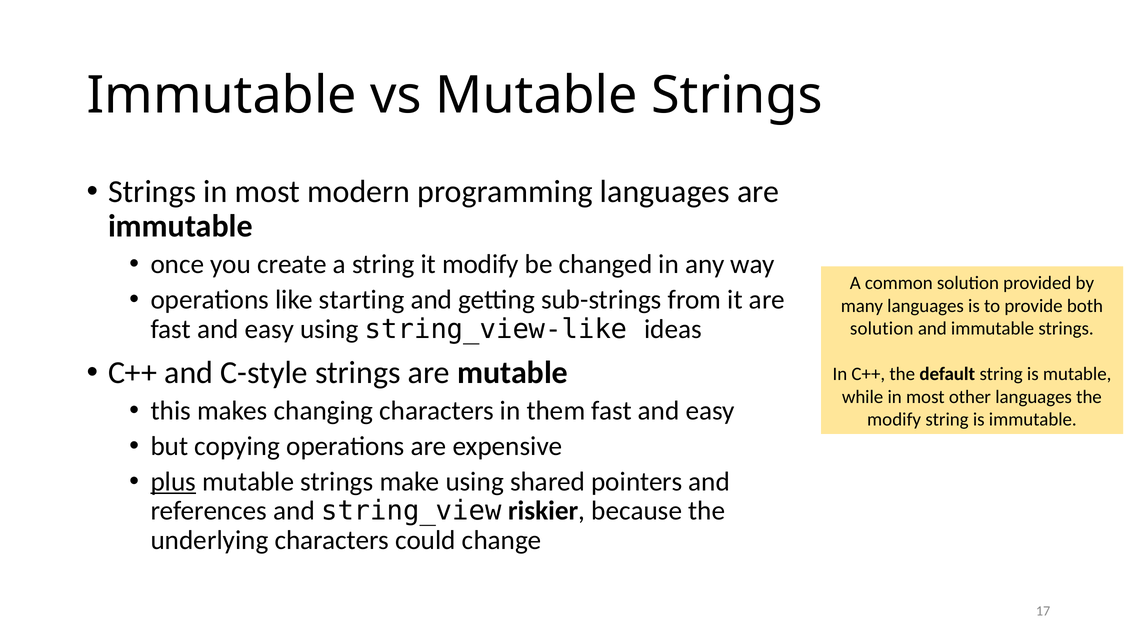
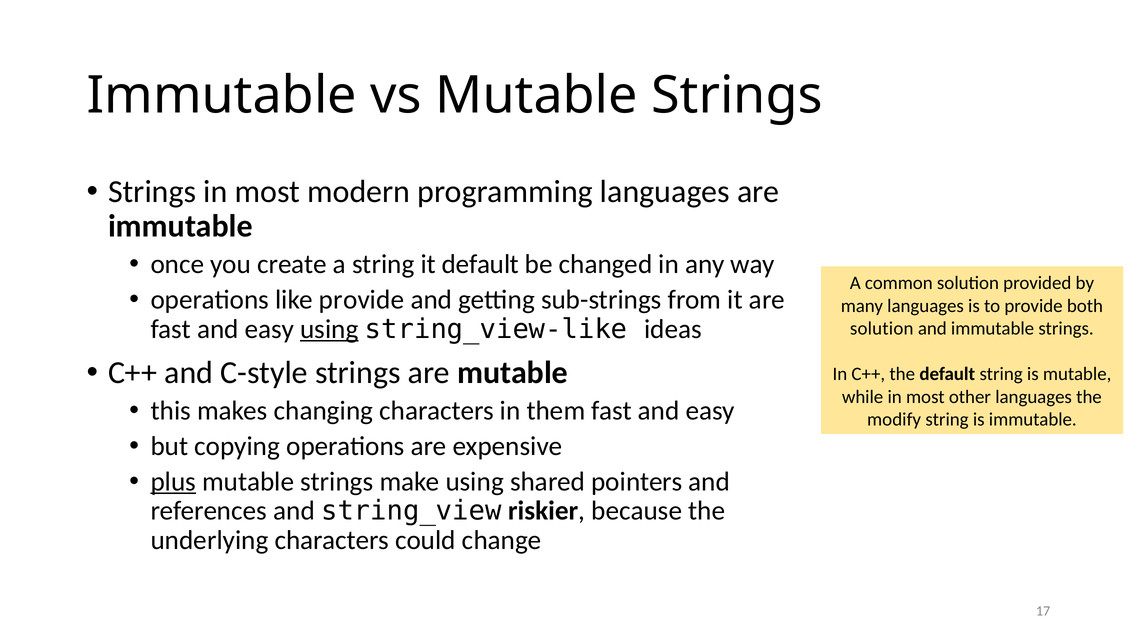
it modify: modify -> default (480, 264)
like starting: starting -> provide (362, 299)
using underline: none -> present (329, 329)
